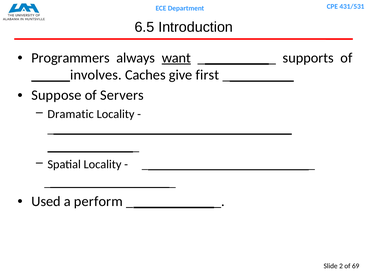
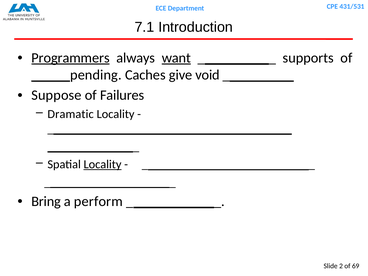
6.5: 6.5 -> 7.1 (144, 27)
Programmers underline: none -> present (70, 58)
involves: involves -> pending (96, 75)
first: first -> void (208, 75)
Servers: Servers -> Failures (122, 95)
Locality underline: none -> present (102, 164)
Used: Used -> Bring (46, 201)
